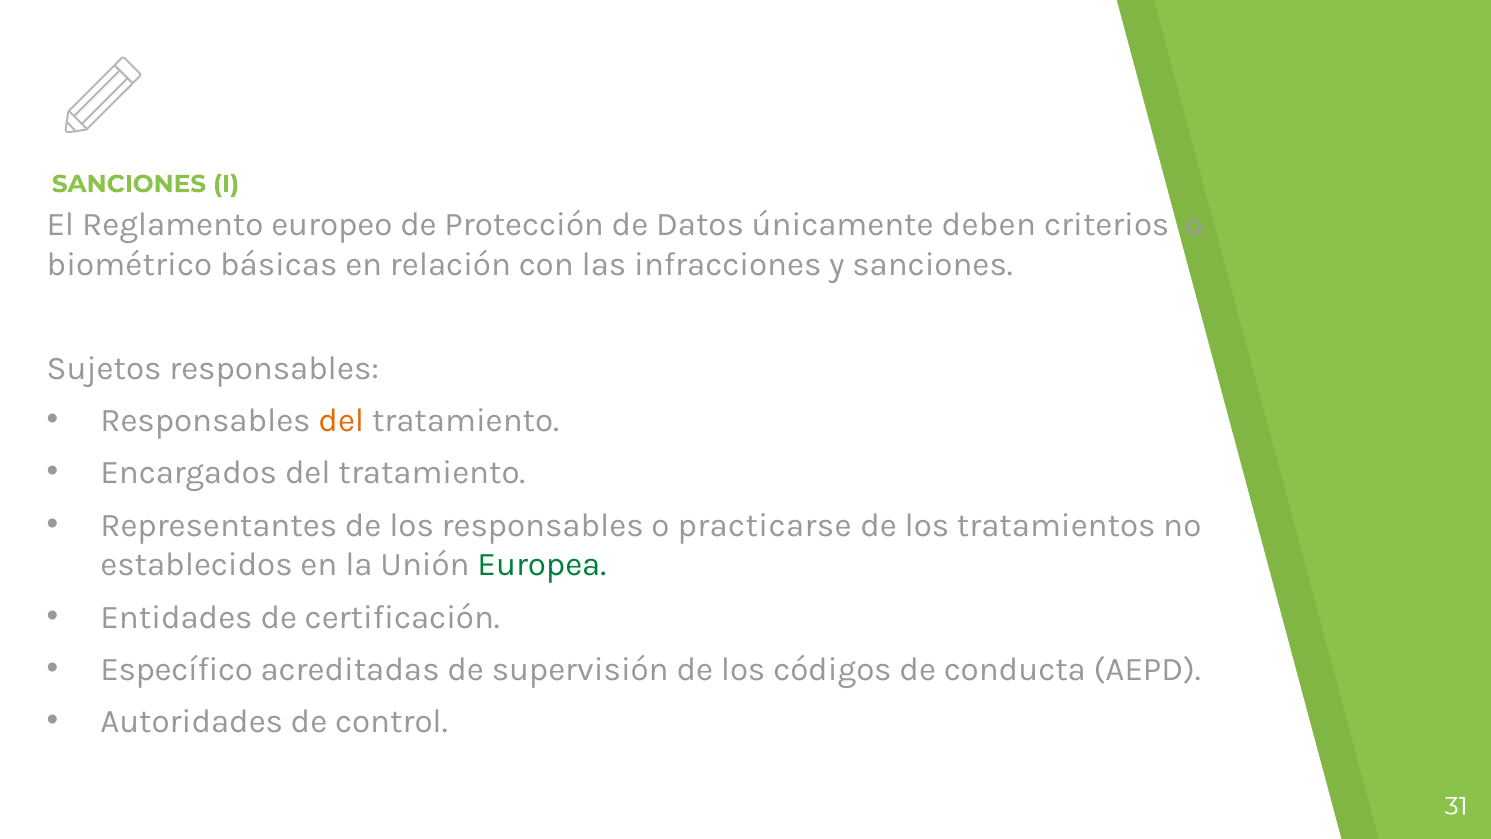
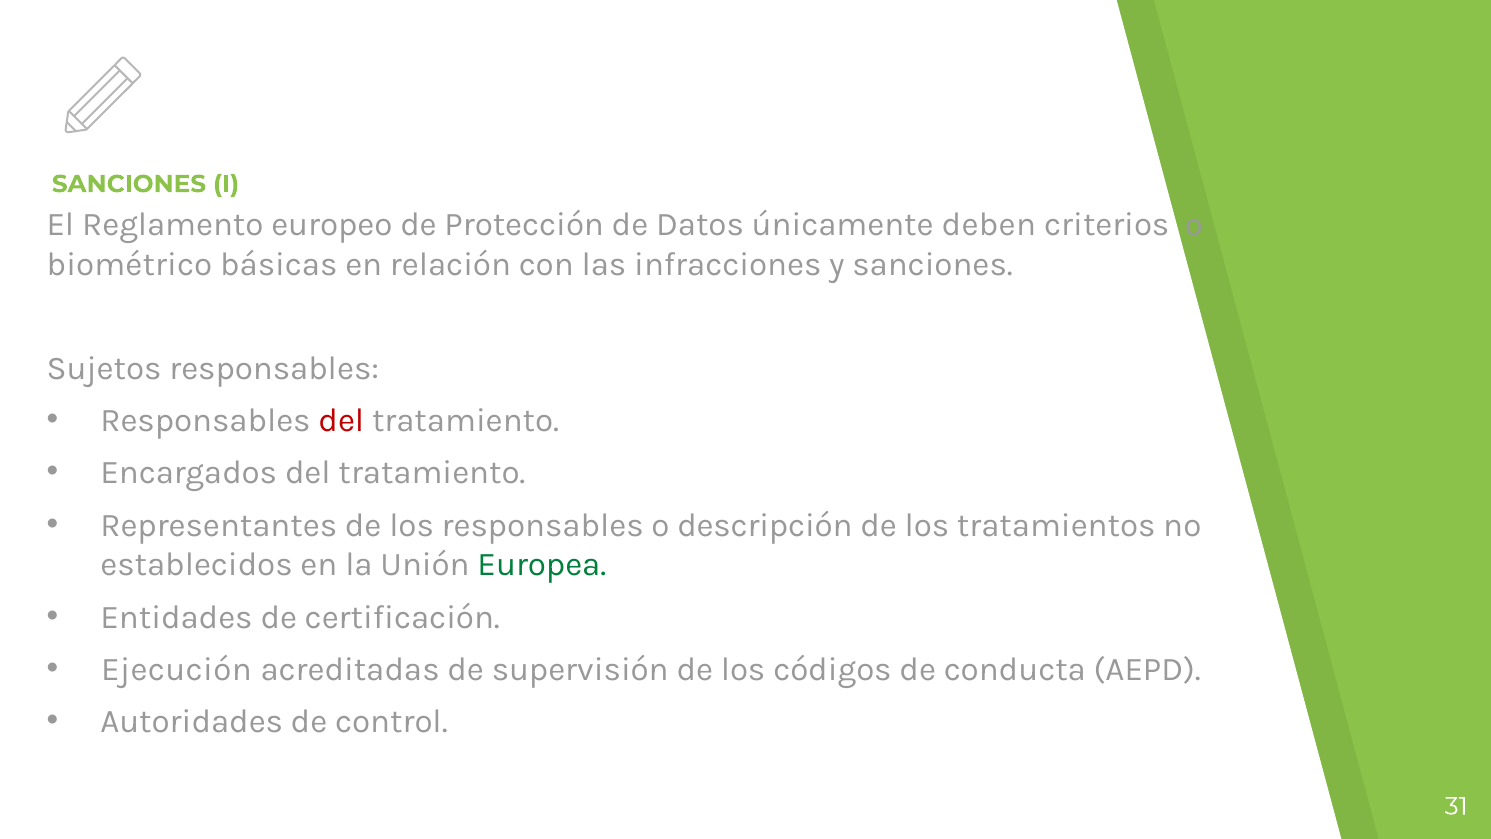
del colour: orange -> red (341, 421)
practicarse: practicarse -> descripción (765, 525)
Específico: Específico -> Ejecución (176, 669)
